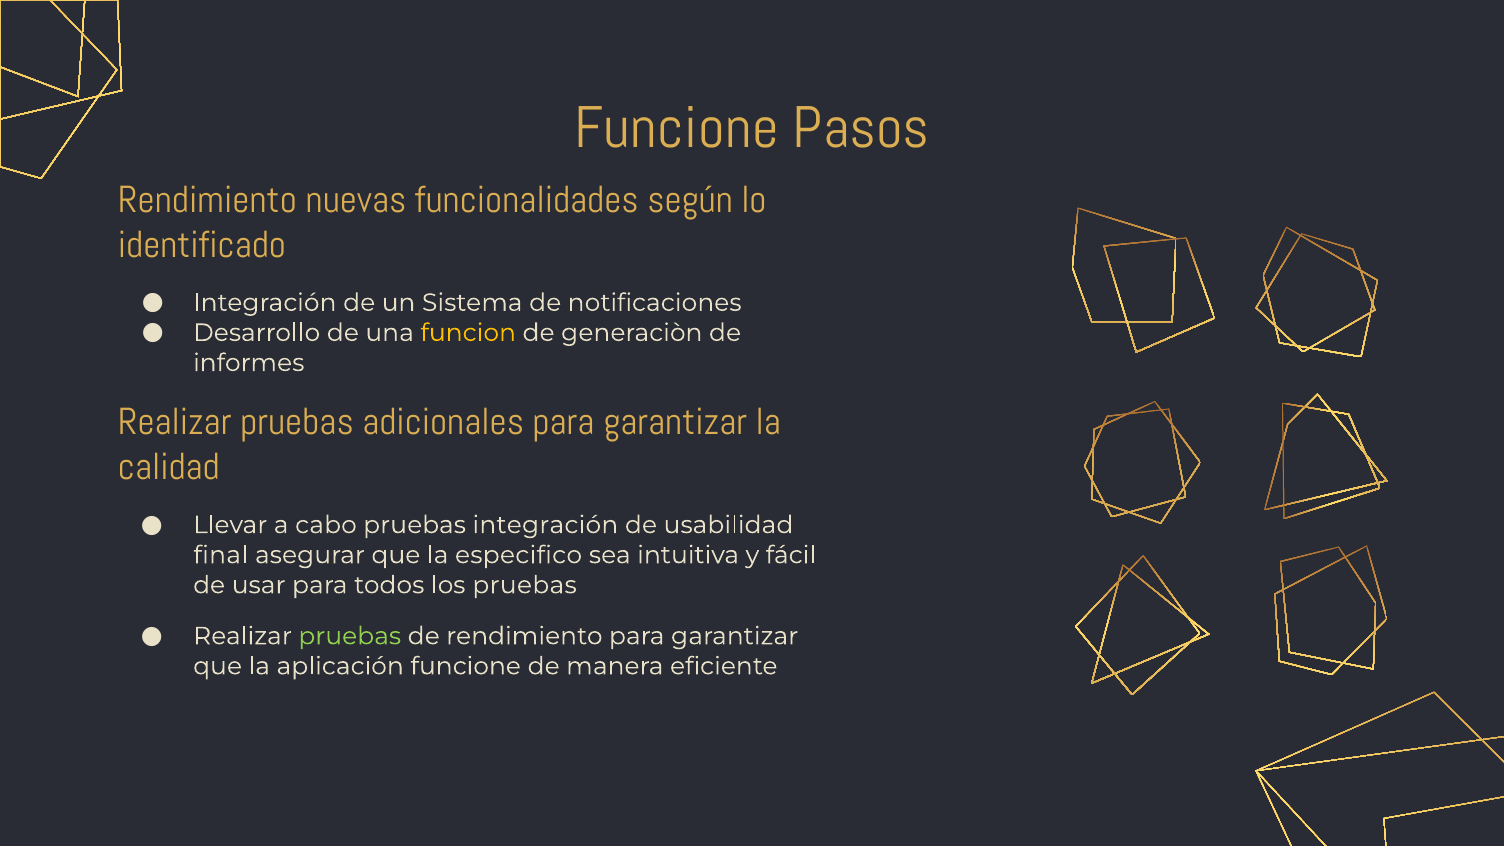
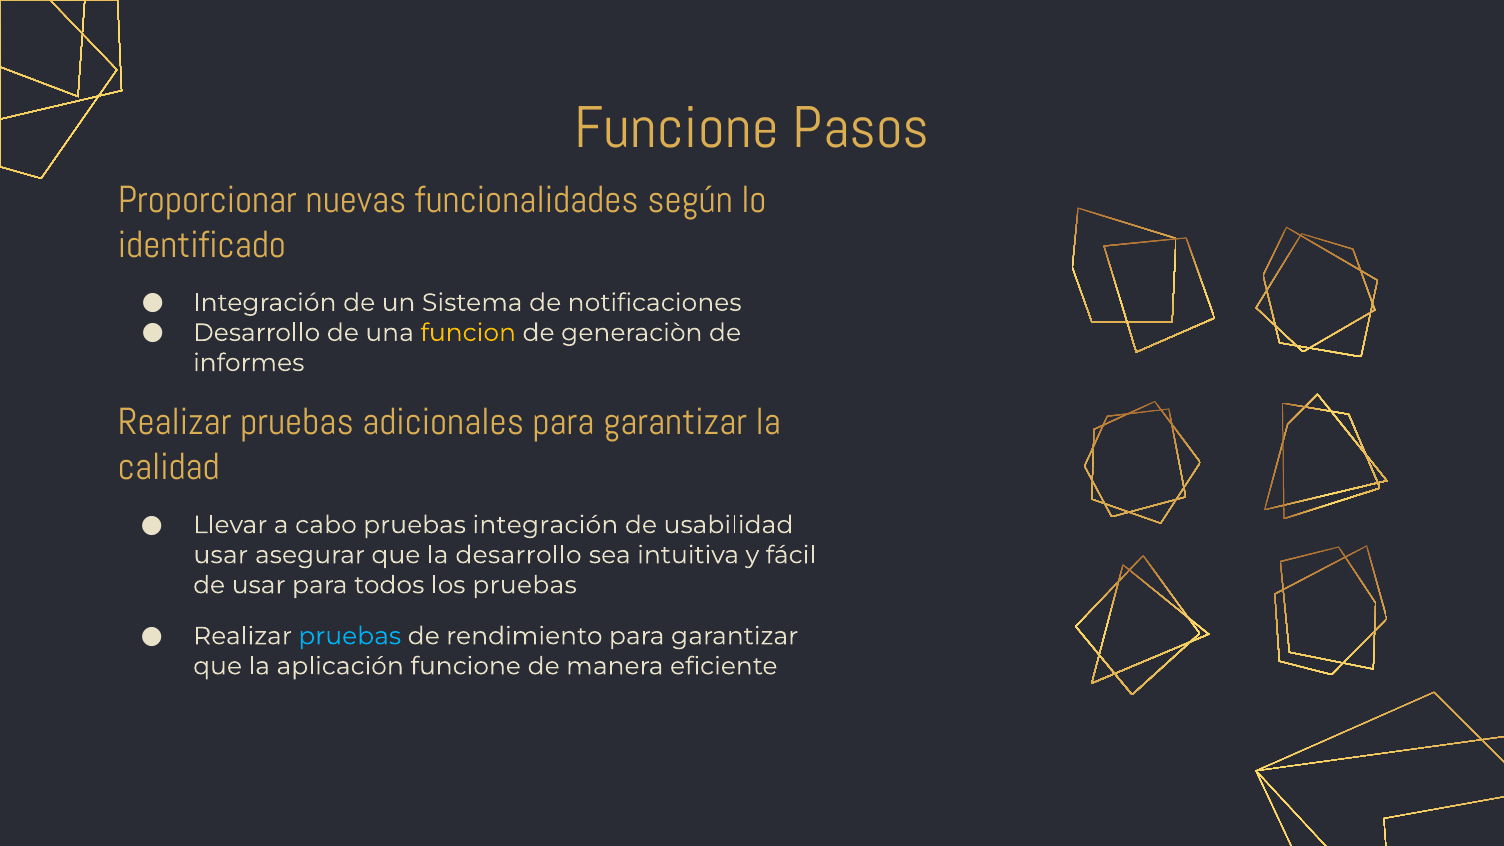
Rendimiento: Rendimiento -> Proporcionar (207, 200)
final: final -> usar (221, 555)
la especifico: especifico -> desarrollo (519, 555)
pruebas colour: light green -> light blue (350, 636)
